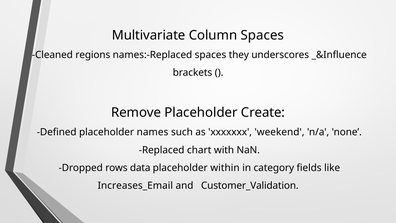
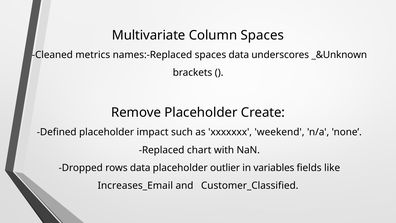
regions: regions -> metrics (93, 55)
spaces they: they -> data (239, 55)
_&Influence: _&Influence -> _&Unknown (339, 55)
names: names -> impact (153, 132)
within: within -> outlier (225, 168)
category: category -> variables (274, 168)
Customer_Validation: Customer_Validation -> Customer_Classified (250, 185)
